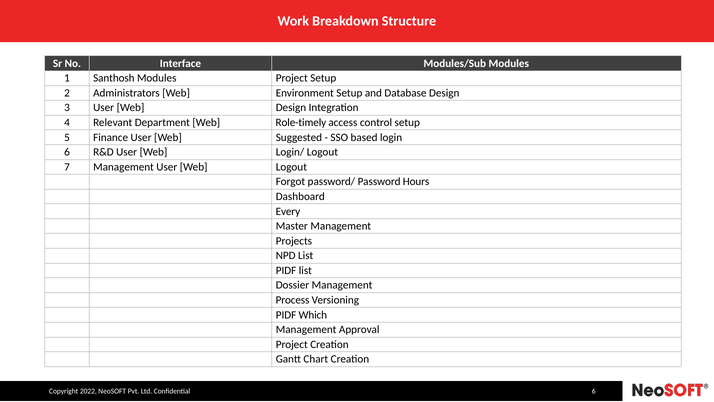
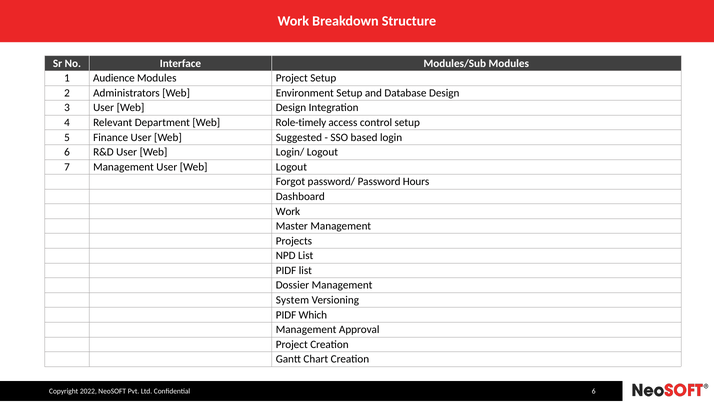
Santhosh: Santhosh -> Audience (114, 78)
Every: Every -> Work (288, 211)
Process: Process -> System (292, 300)
